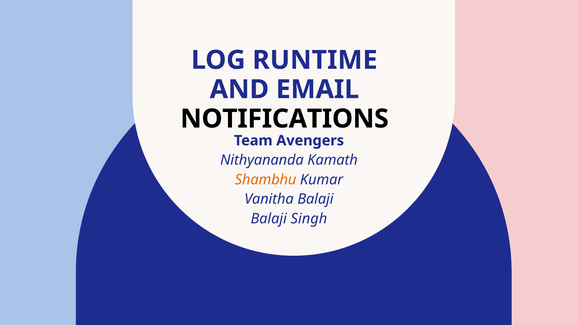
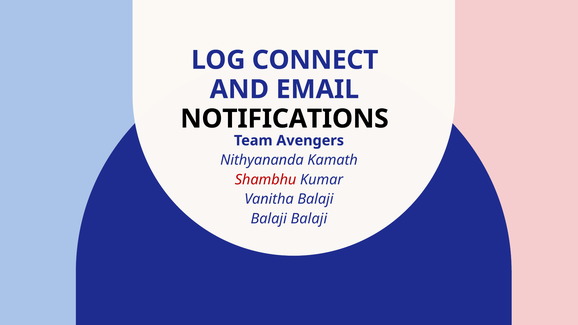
RUNTIME: RUNTIME -> CONNECT (315, 60)
Shambhu colour: orange -> red (266, 180)
Singh: Singh -> Balaji (309, 219)
